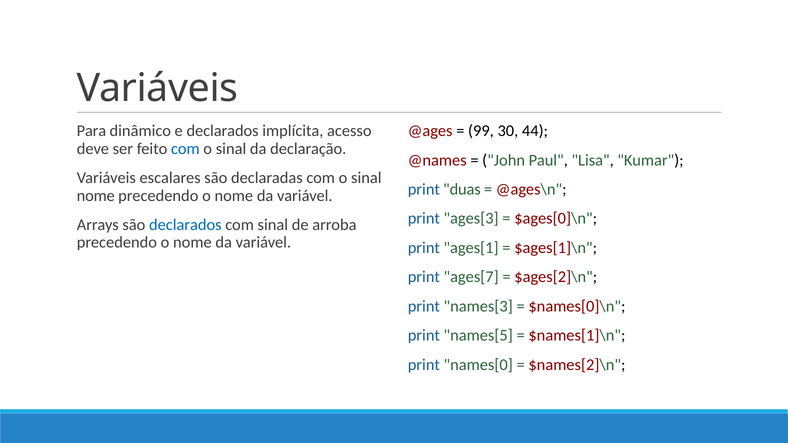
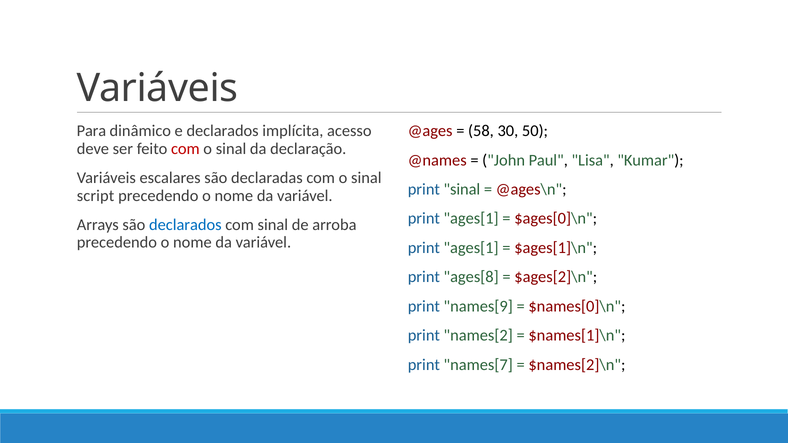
99: 99 -> 58 (481, 131)
44: 44 -> 50 (535, 131)
com colour: blue -> red (185, 149)
print duas: duas -> sinal (462, 189)
nome: nome -> script (96, 196)
ages[3: ages[3 -> ages[1 (471, 219)
ages[7: ages[7 -> ages[8 (471, 277)
names[3: names[3 -> names[9 (478, 306)
names[5: names[5 -> names[2 (478, 336)
names[0: names[0 -> names[7 (478, 365)
